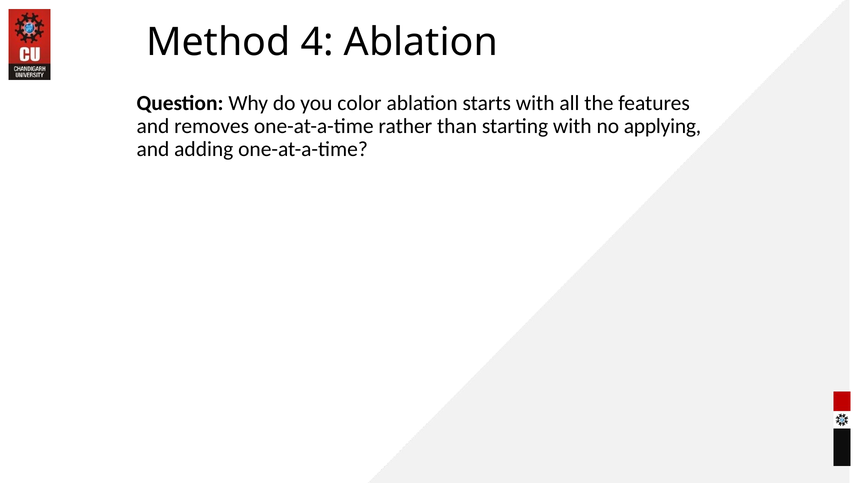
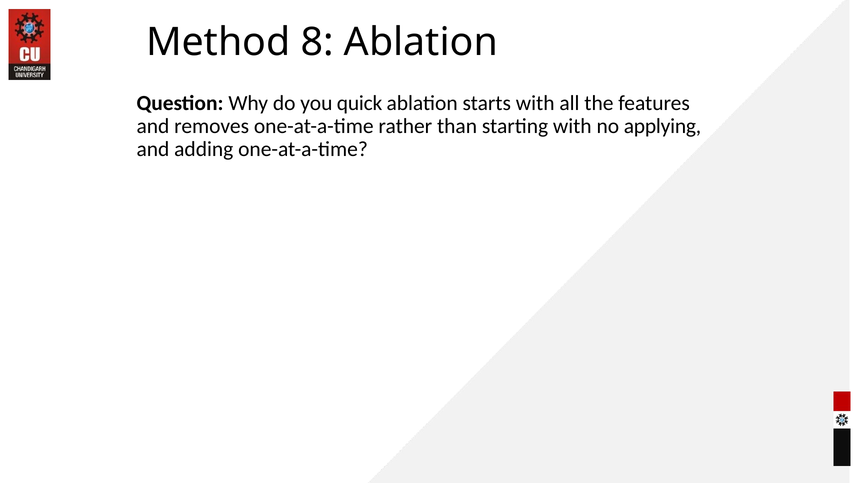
4: 4 -> 8 (317, 42)
color: color -> quick (360, 103)
